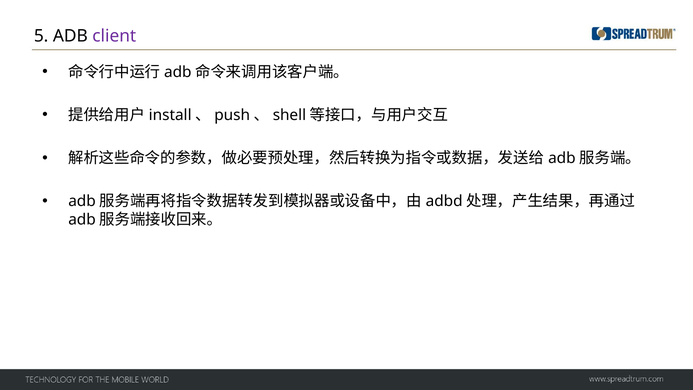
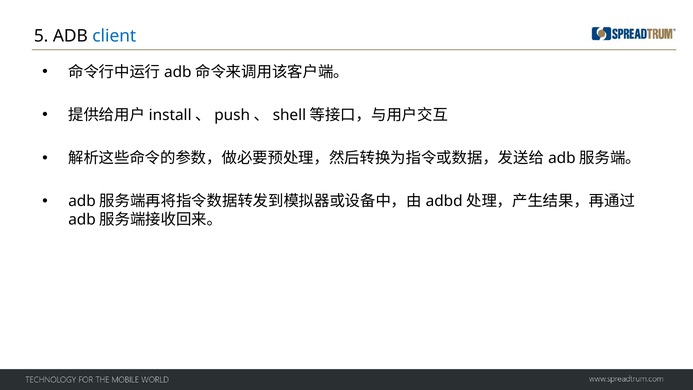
client colour: purple -> blue (114, 36)
